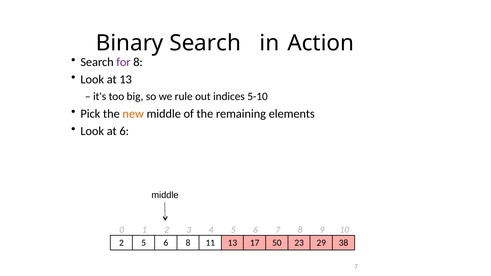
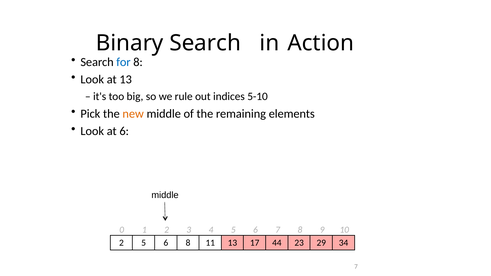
for colour: purple -> blue (123, 62)
50: 50 -> 44 (277, 243)
38: 38 -> 34 (344, 243)
